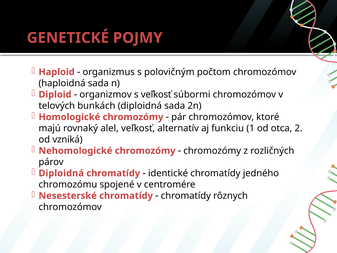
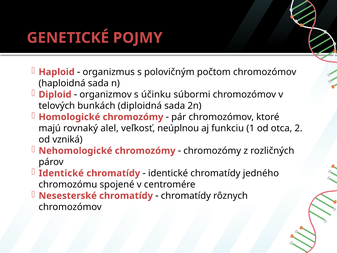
s veľkosť: veľkosť -> účinku (156, 94)
alternatív: alternatív -> neúplnou (178, 128)
Diploidná: Diploidná -> Identické (61, 173)
